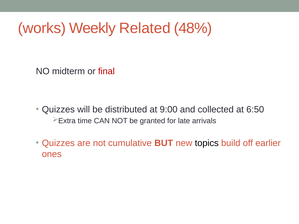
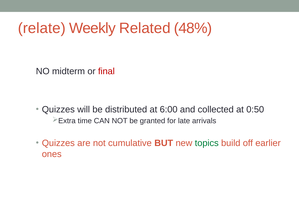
works: works -> relate (42, 28)
9:00: 9:00 -> 6:00 (169, 110)
6:50: 6:50 -> 0:50 (255, 110)
topics colour: black -> green (207, 143)
